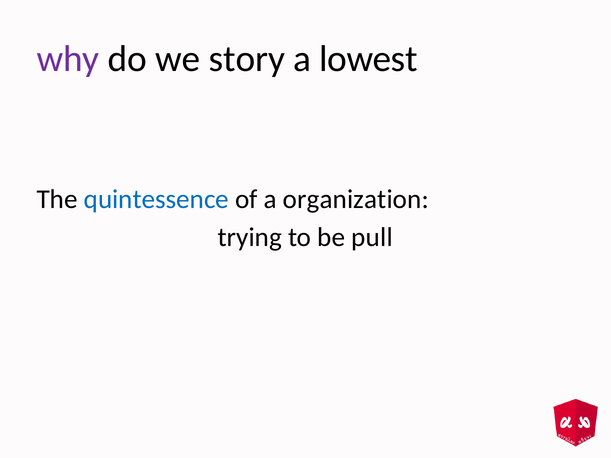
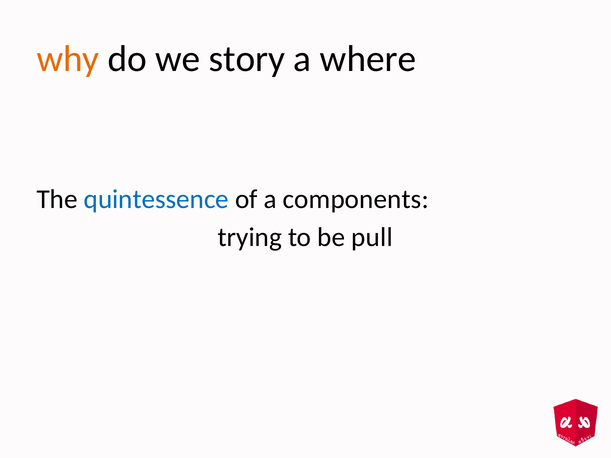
why colour: purple -> orange (68, 59)
lowest: lowest -> where (368, 59)
organization: organization -> components (356, 199)
